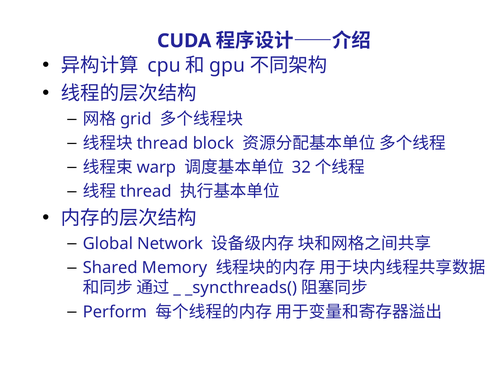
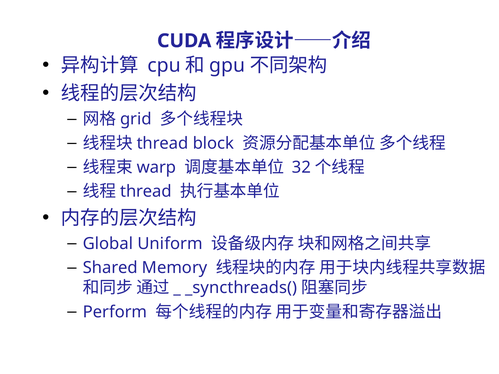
Network: Network -> Uniform (170, 244)
